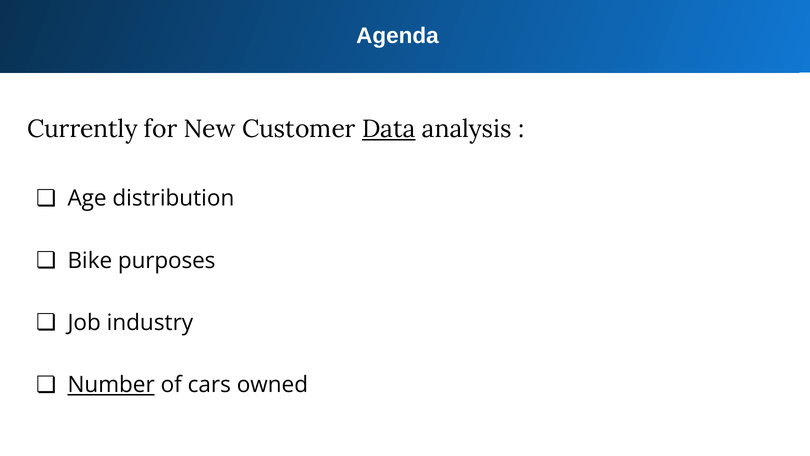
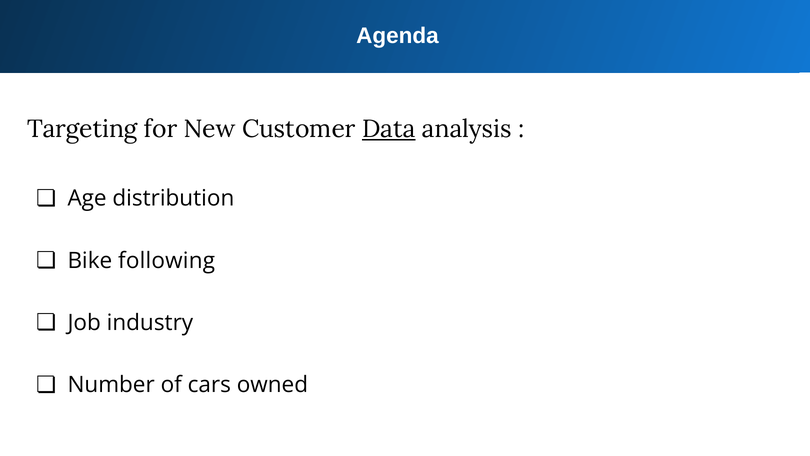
Currently: Currently -> Targeting (82, 129)
purposes: purposes -> following (167, 260)
Number underline: present -> none (111, 385)
